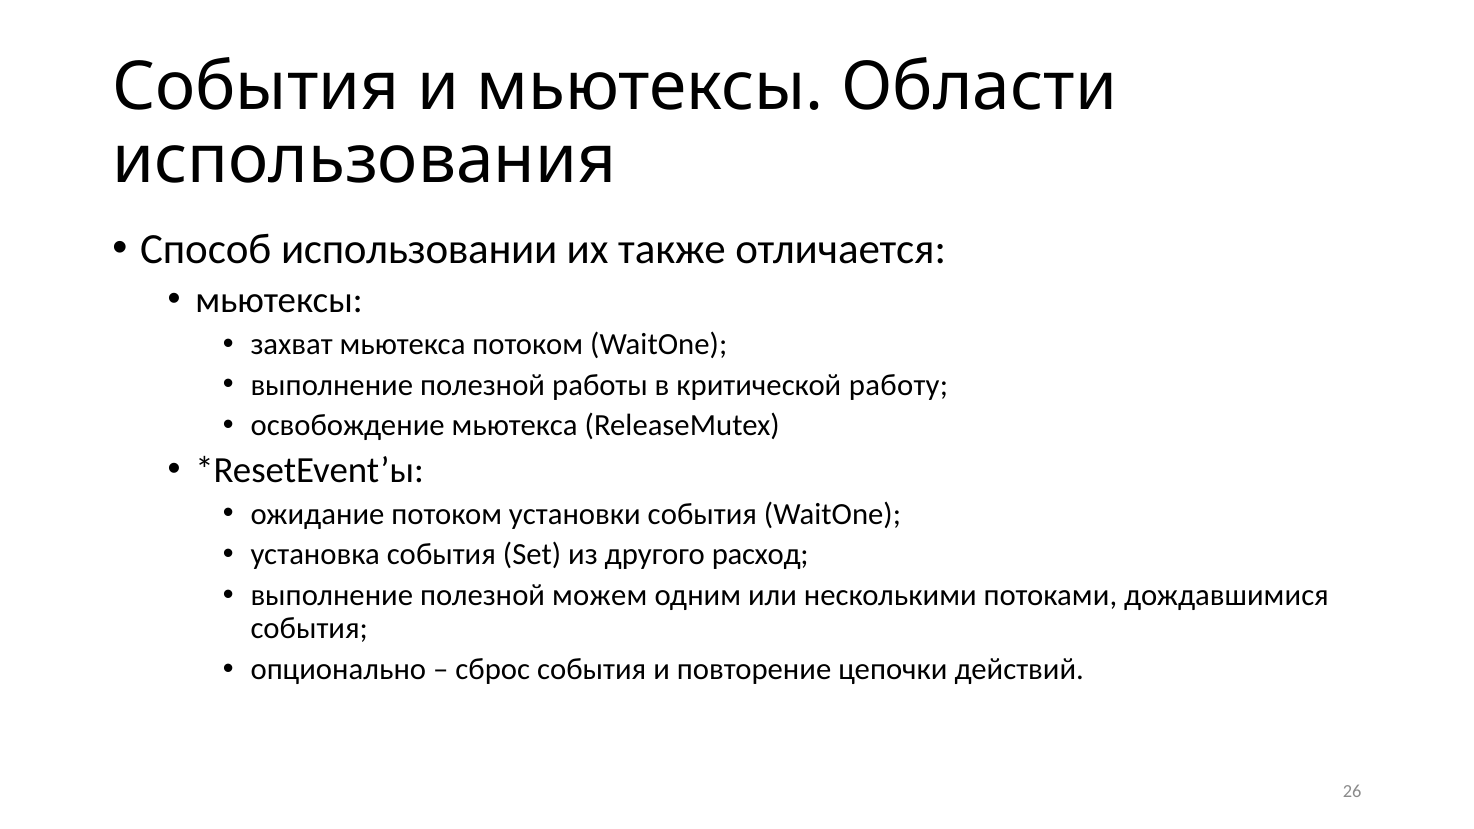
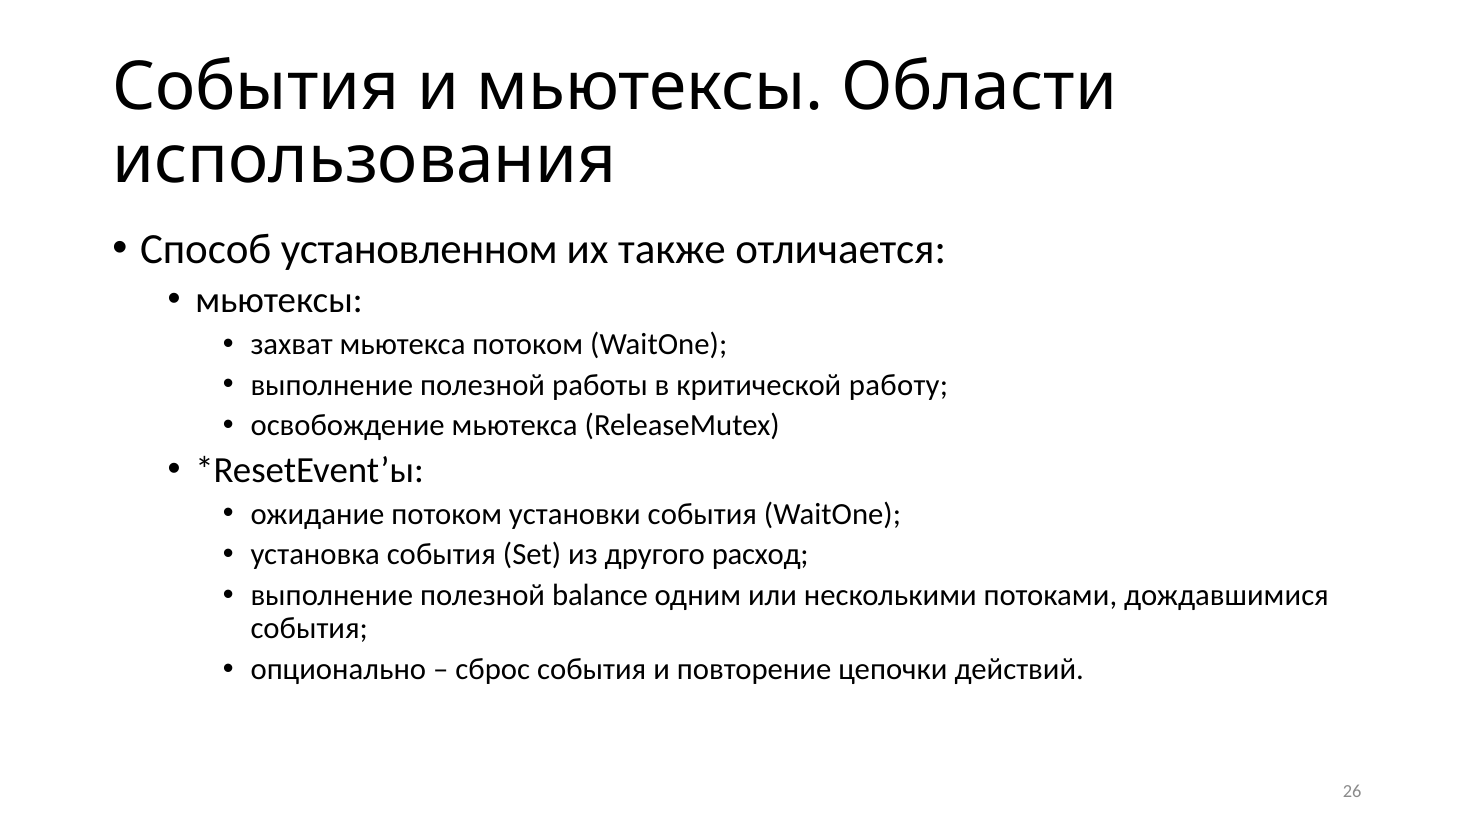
использовании: использовании -> установленном (419, 249)
можем: можем -> balance (600, 596)
